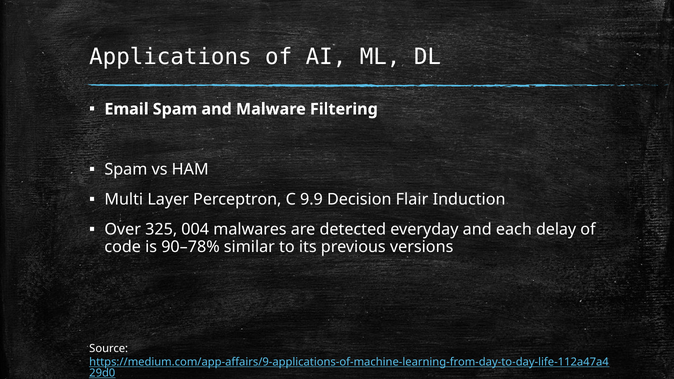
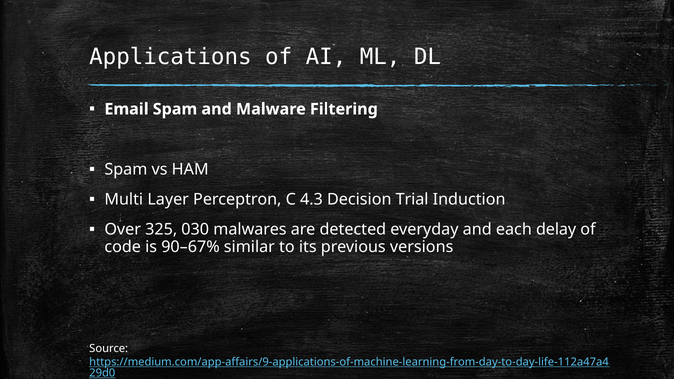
9.9: 9.9 -> 4.3 (311, 199)
Flair: Flair -> Trial (412, 199)
004: 004 -> 030 (195, 229)
90–78%: 90–78% -> 90–67% (190, 247)
